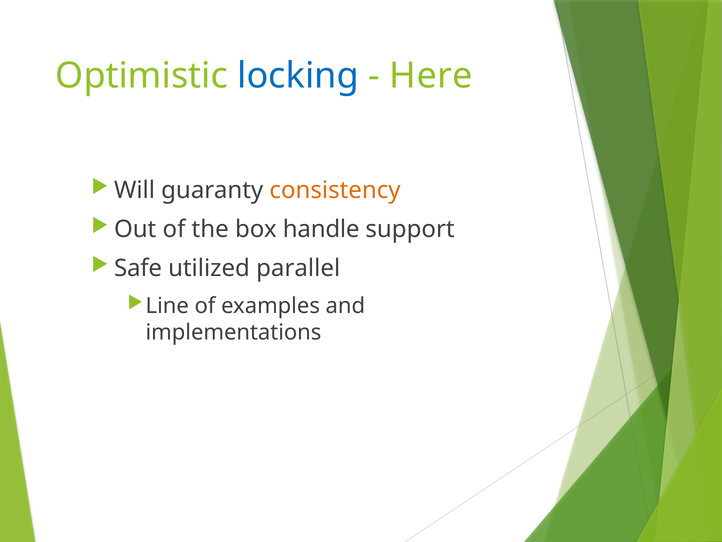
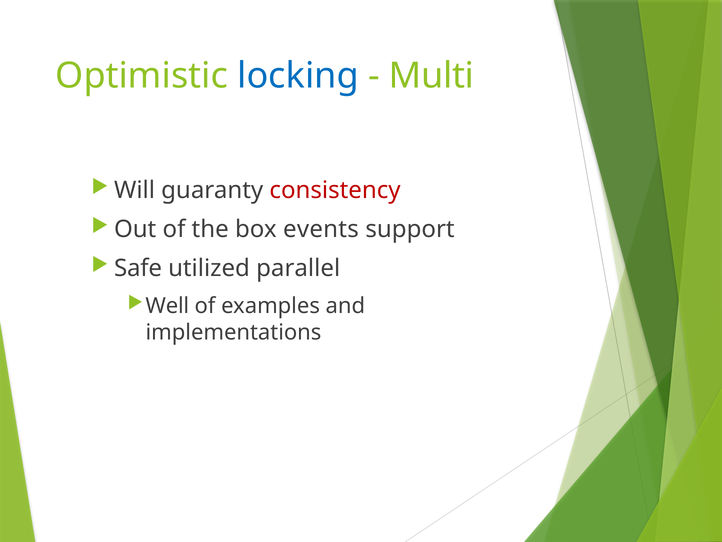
Here: Here -> Multi (431, 76)
consistency colour: orange -> red (335, 190)
handle: handle -> events (321, 229)
Line: Line -> Well (167, 306)
